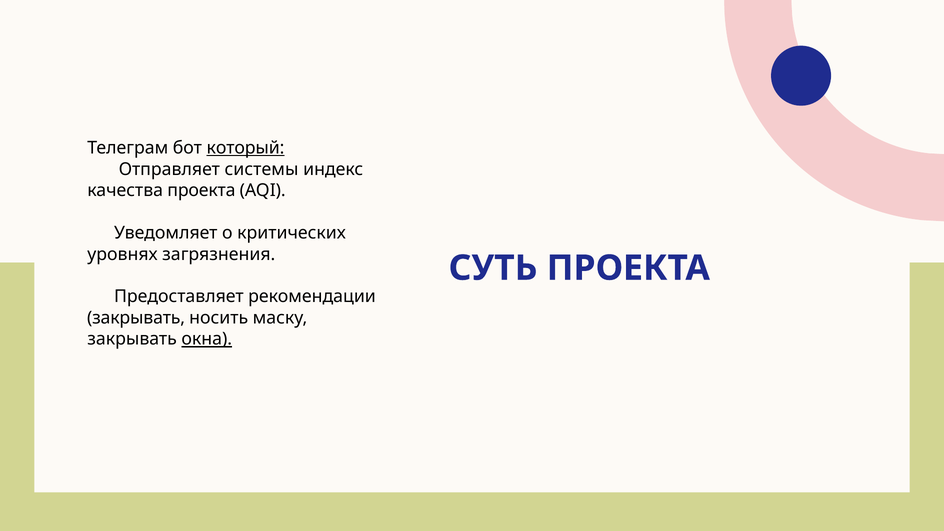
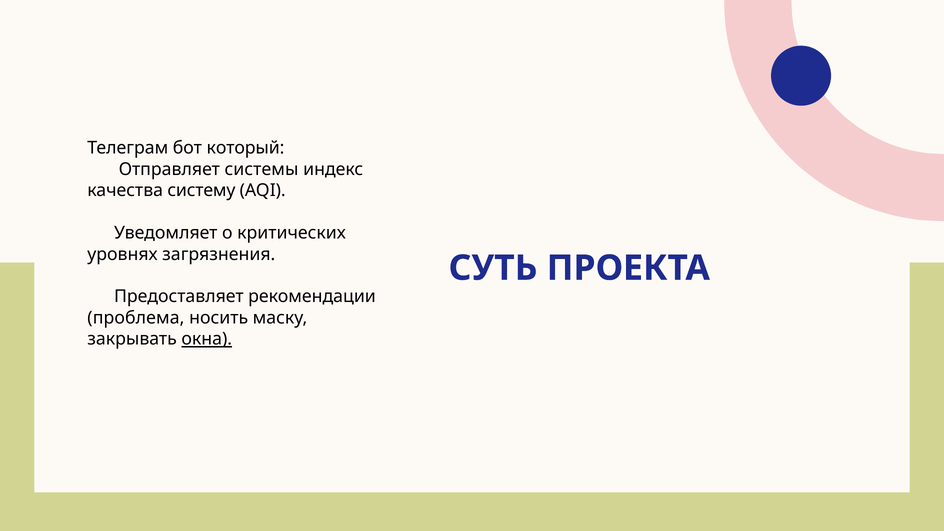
который underline: present -> none (246, 148)
качества проекта: проекта -> систему (201, 190)
закрывать: закрывать -> проблема (136, 318)
